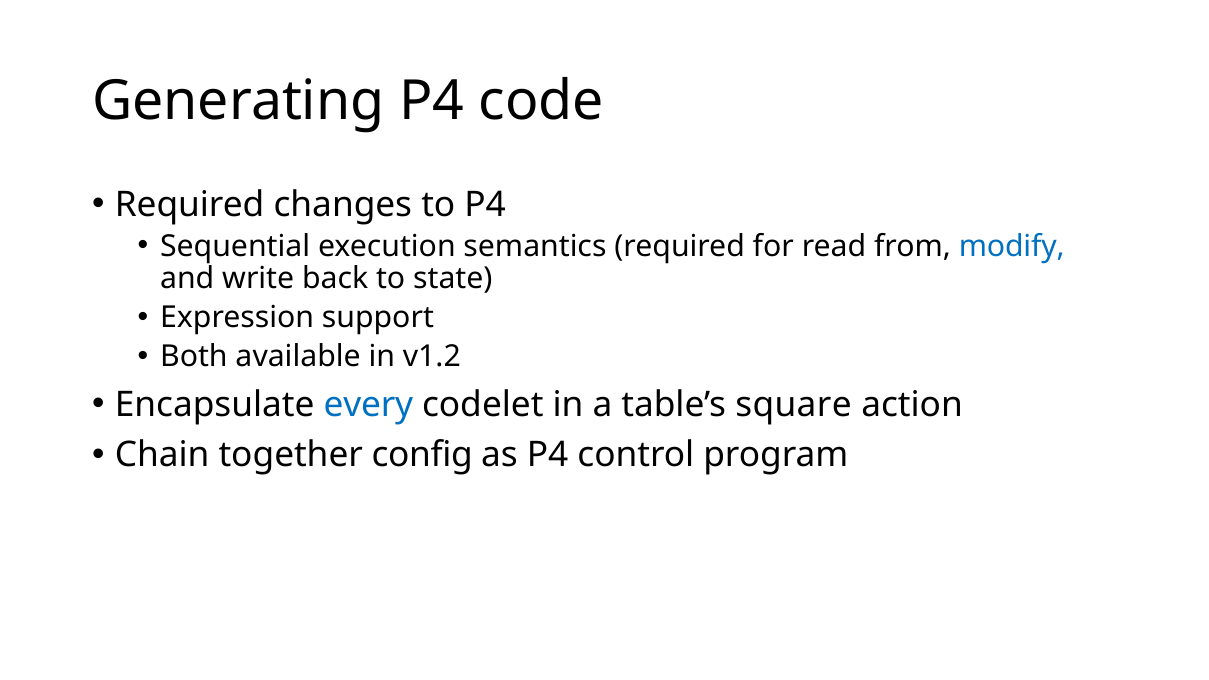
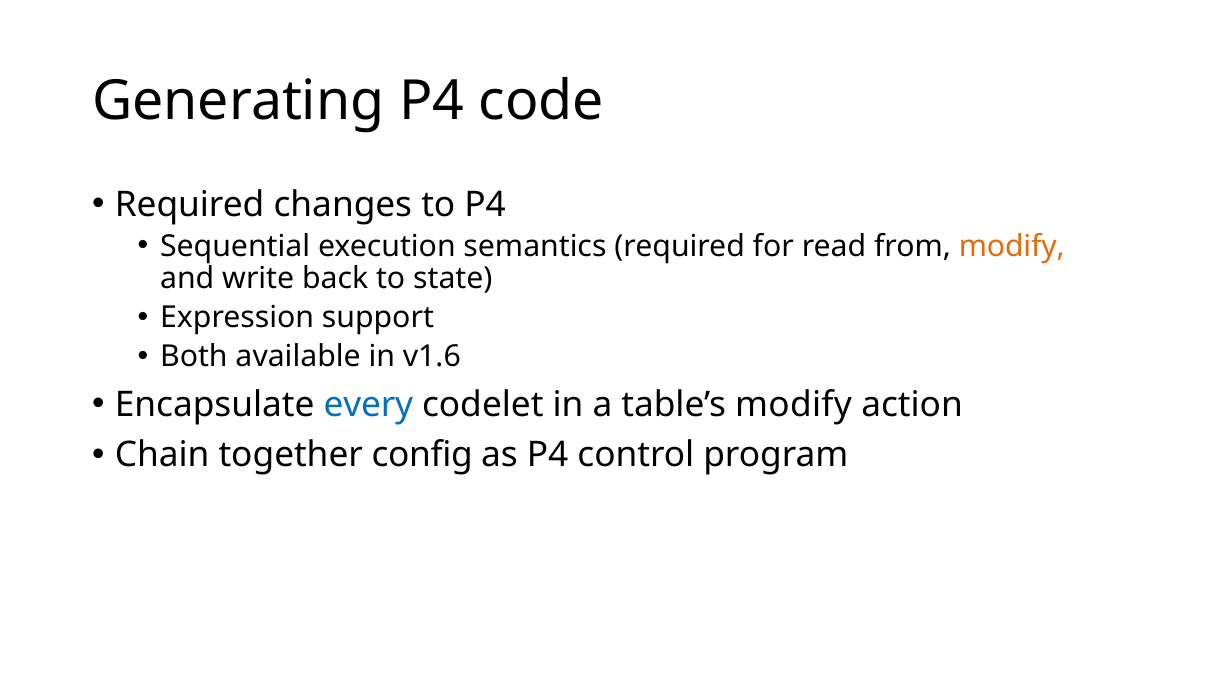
modify colour: blue -> orange (1012, 246)
v1.2: v1.2 -> v1.6 (432, 357)
table’s square: square -> modify (794, 404)
